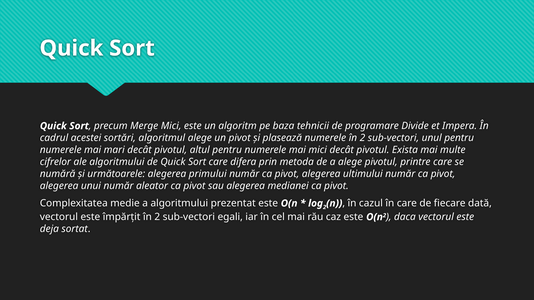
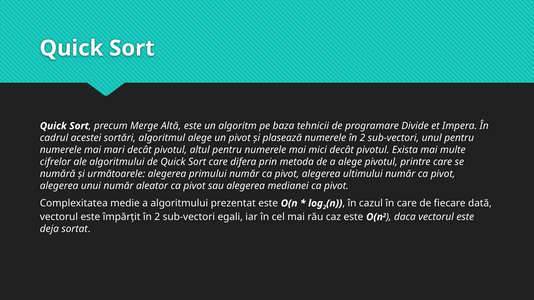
Merge Mici: Mici -> Altă (171, 126)
